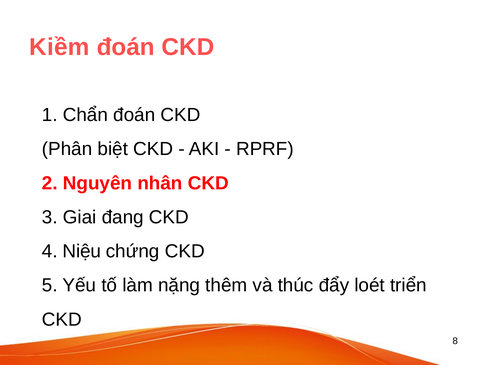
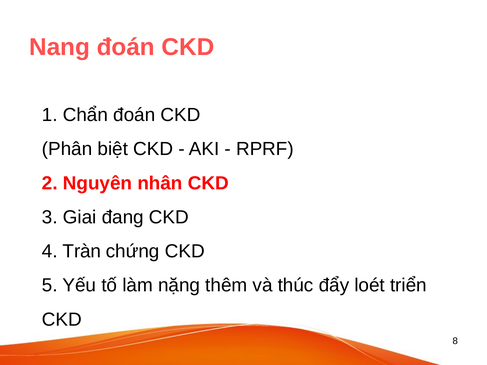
Kiềm: Kiềm -> Nang (60, 47)
Niệu: Niệu -> Tràn (82, 251)
